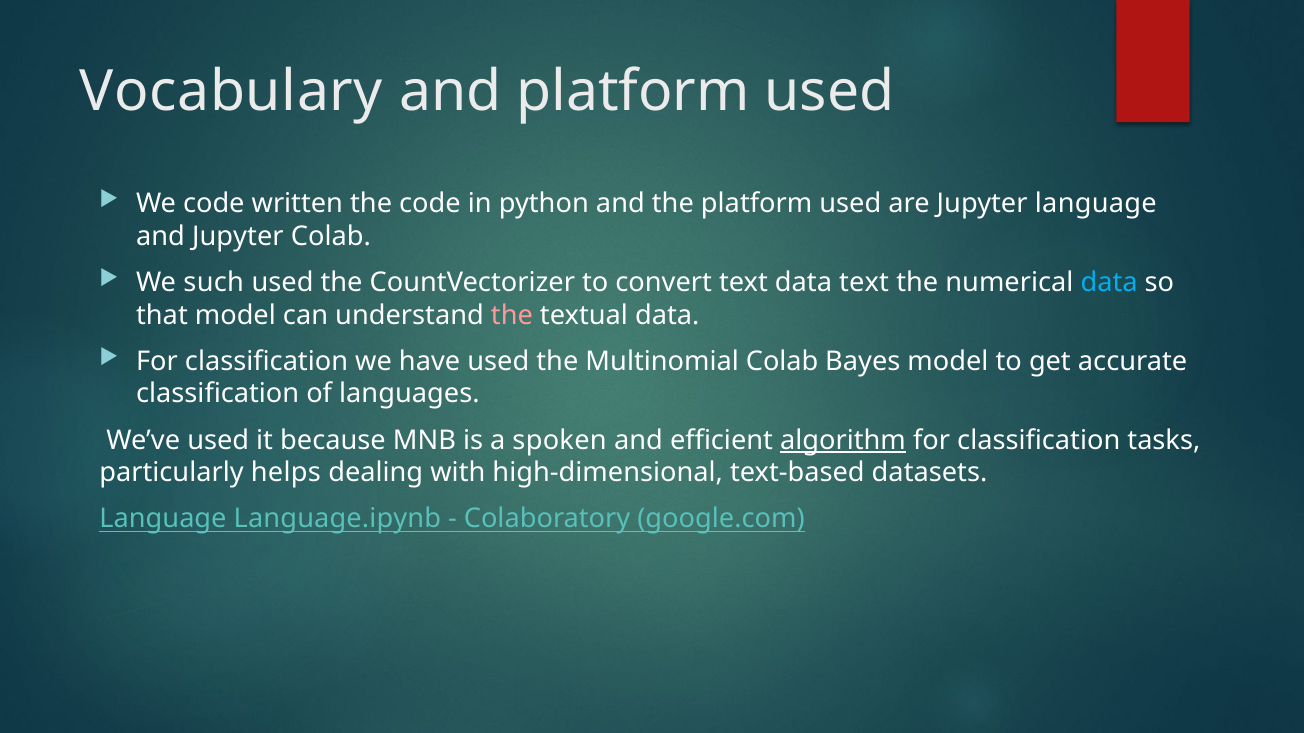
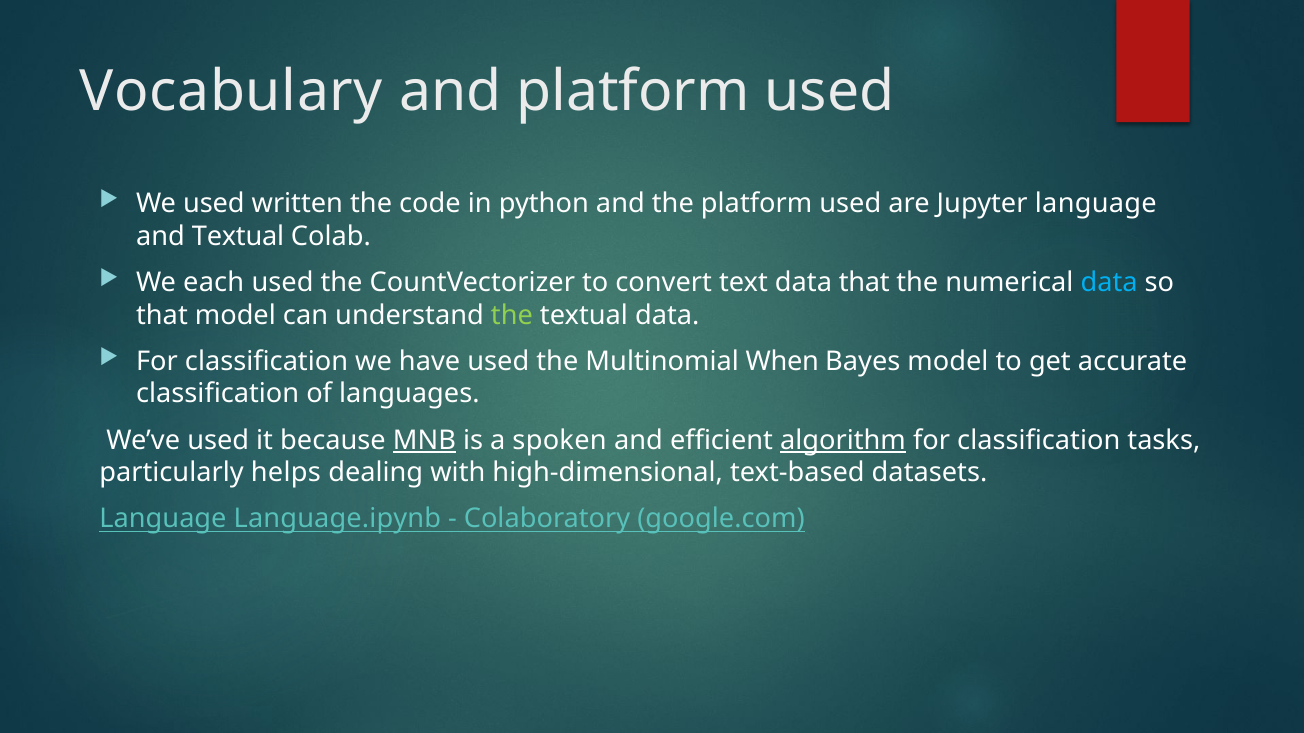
We code: code -> used (214, 204)
and Jupyter: Jupyter -> Textual (238, 237)
such: such -> each (214, 283)
data text: text -> that (864, 283)
the colour: pink -> light green (512, 315)
Multinomial Colab: Colab -> When (782, 362)
MNB underline: none -> present (424, 440)
